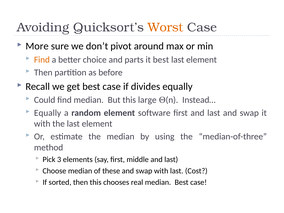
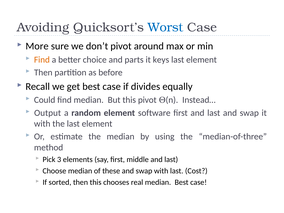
Worst colour: orange -> blue (166, 27)
it best: best -> keys (161, 60)
this large: large -> pivot (147, 100)
Equally: Equally -> Output (48, 113)
